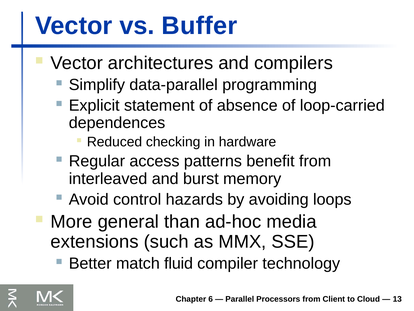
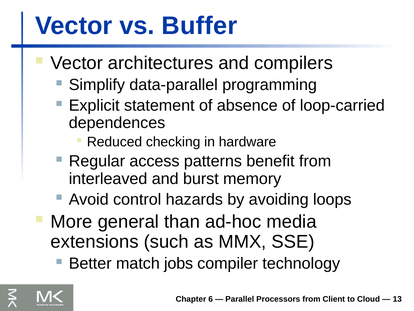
fluid: fluid -> jobs (179, 263)
